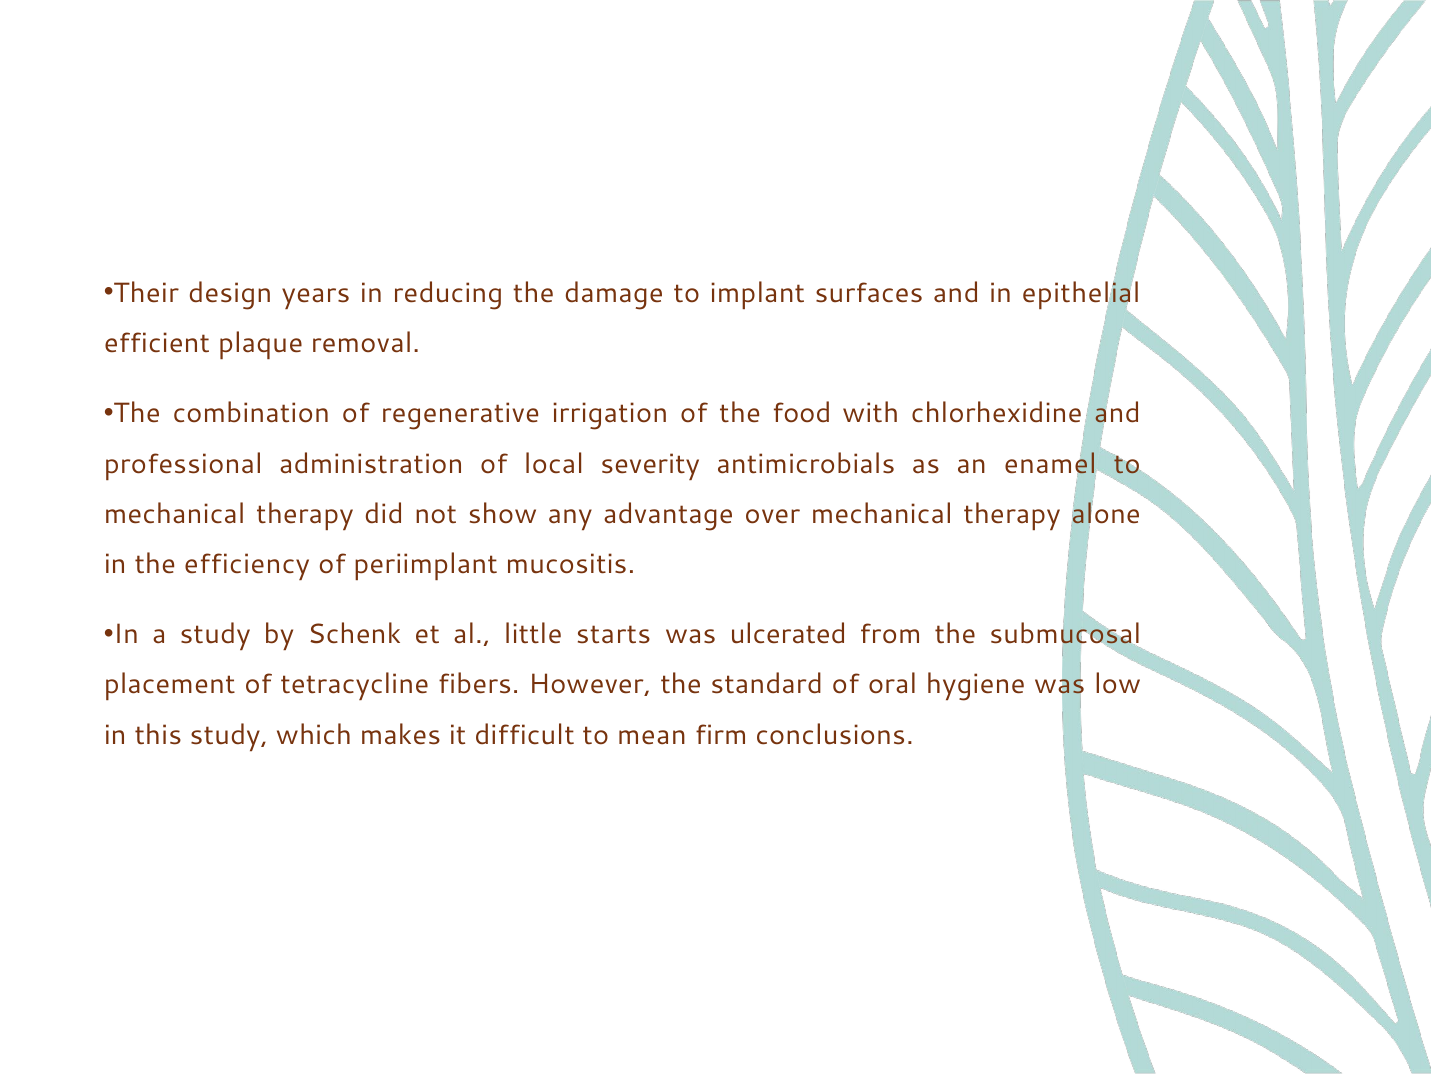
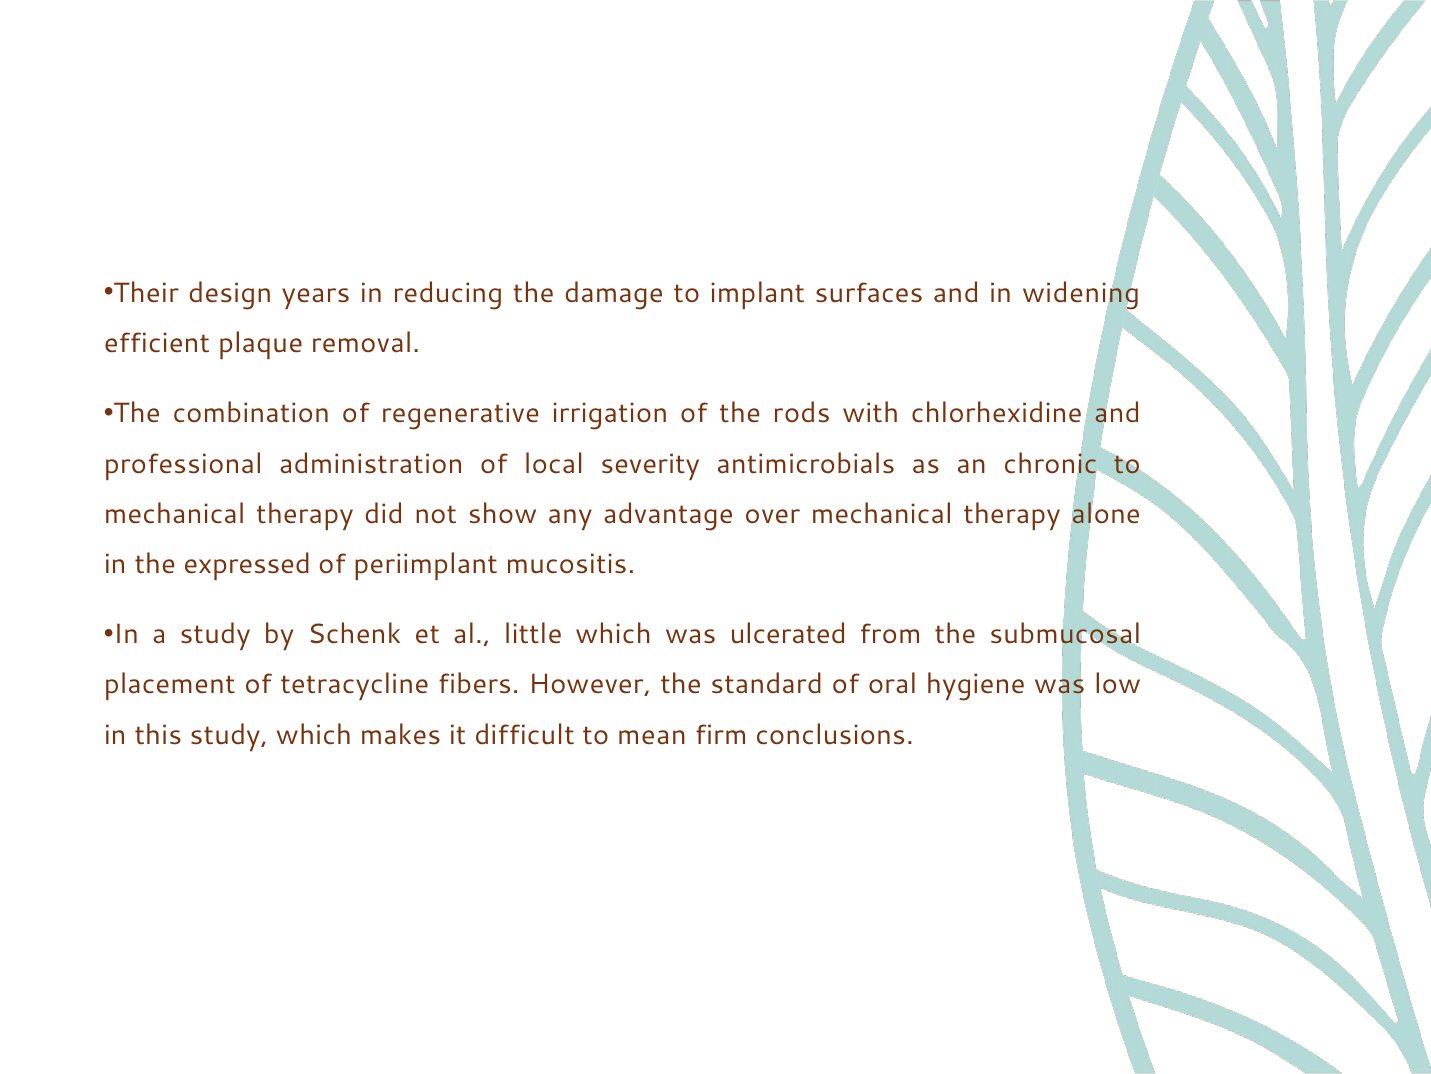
epithelial: epithelial -> widening (1081, 293)
food: food -> rods (802, 413)
enamel: enamel -> chronic (1050, 463)
efficiency: efficiency -> expressed (247, 564)
little starts: starts -> which (614, 634)
